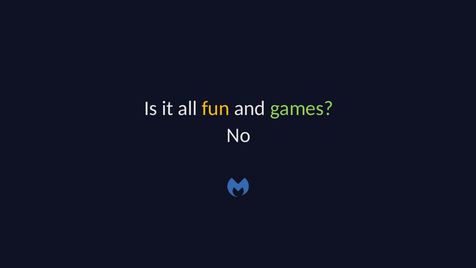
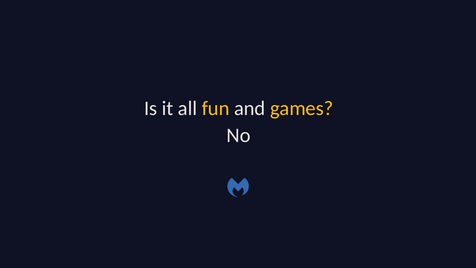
games colour: light green -> yellow (302, 108)
